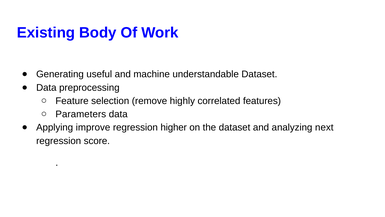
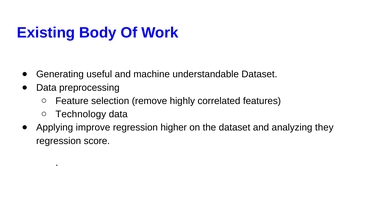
Parameters: Parameters -> Technology (81, 114)
next: next -> they (324, 127)
